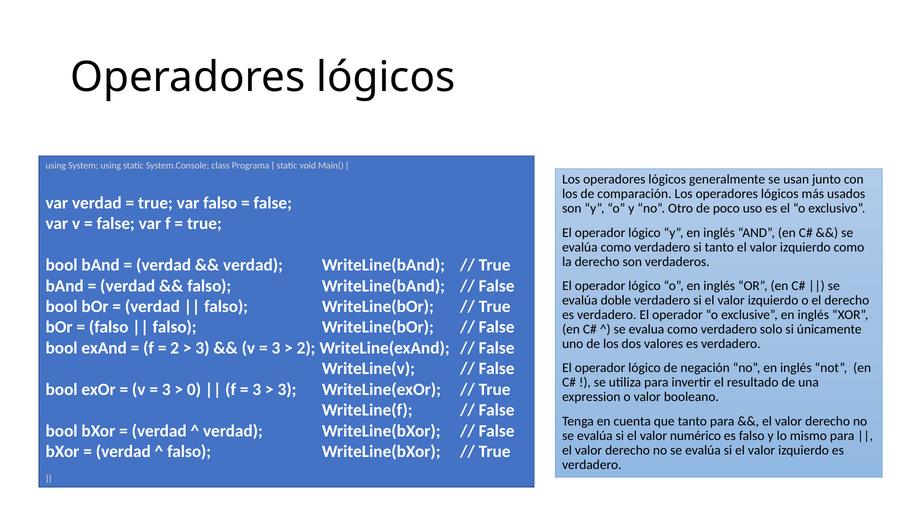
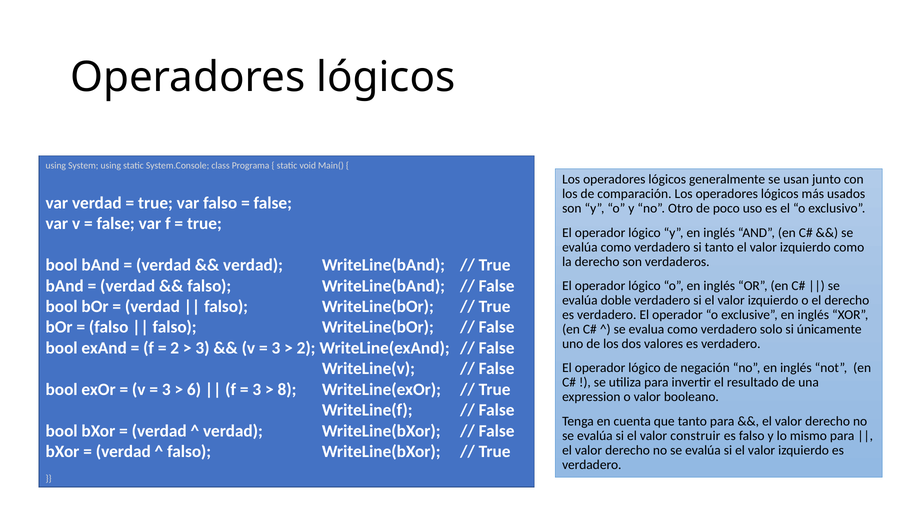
0: 0 -> 6 (194, 389)
3: 3 -> 8 (287, 389)
numérico: numérico -> construir (695, 436)
